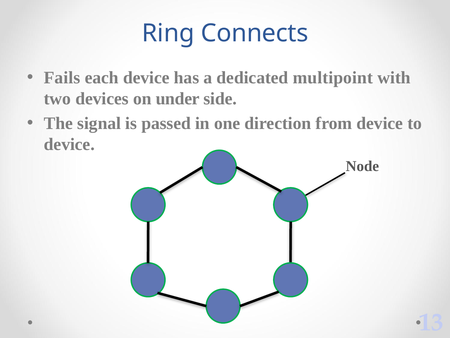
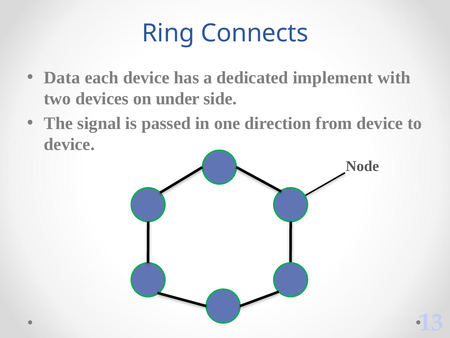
Fails: Fails -> Data (62, 78)
multipoint: multipoint -> implement (333, 78)
